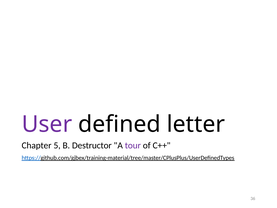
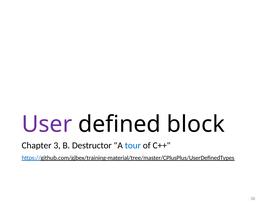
letter: letter -> block (196, 124)
5: 5 -> 3 (57, 145)
tour colour: purple -> blue (133, 145)
